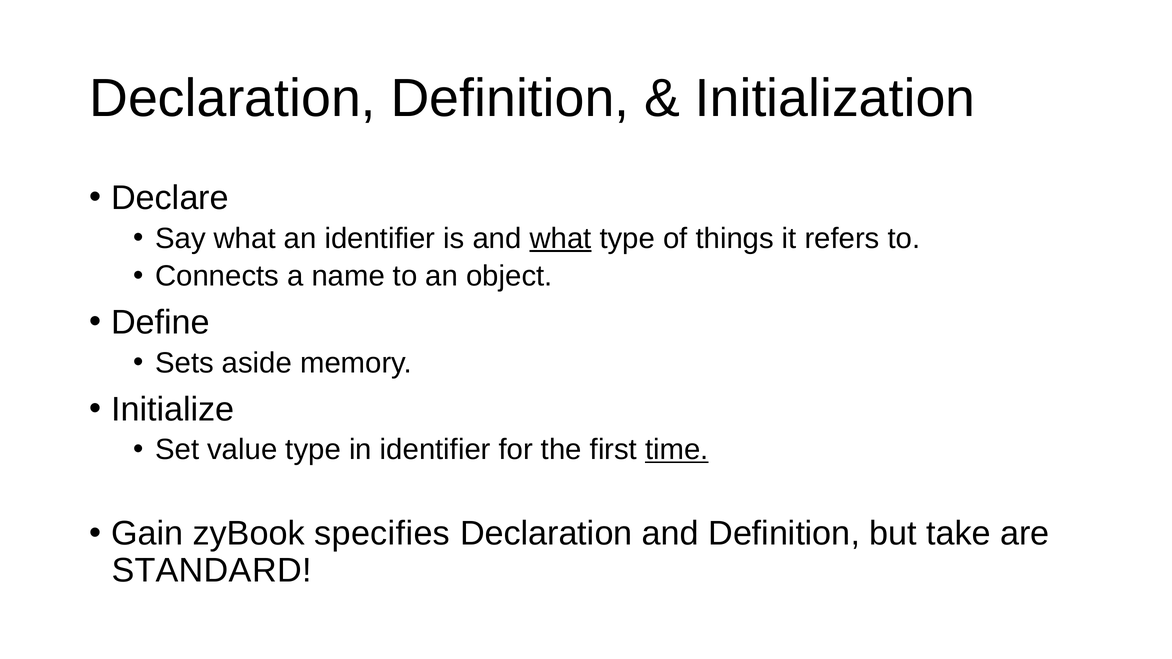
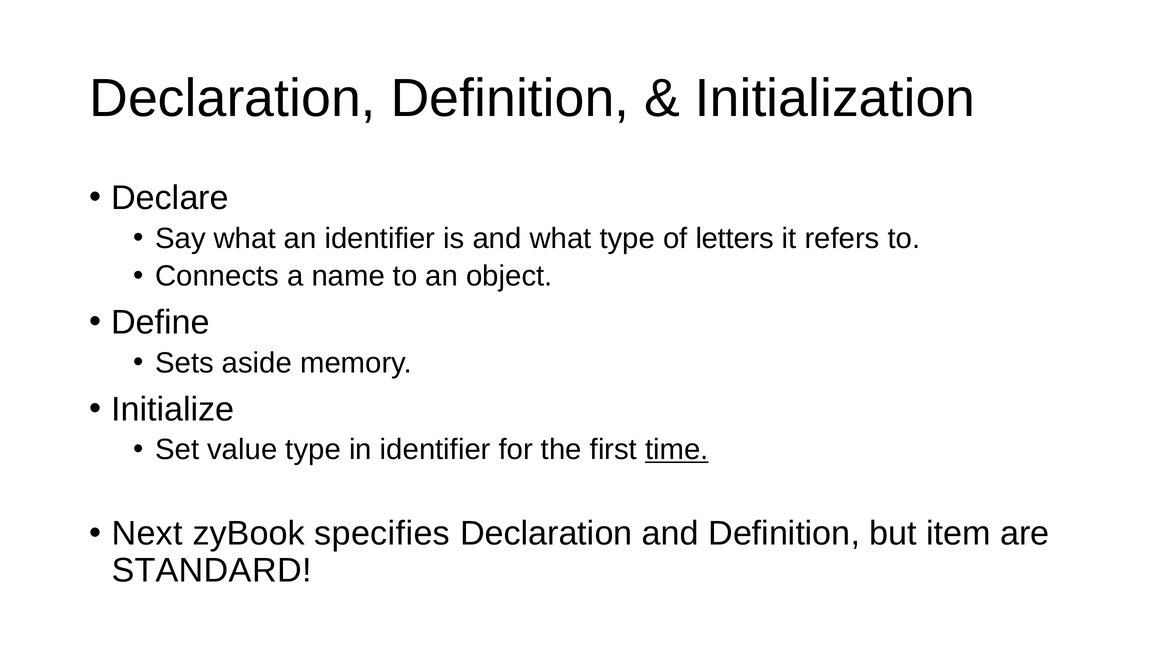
what underline: present -> none (561, 238)
things: things -> letters (735, 238)
Gain: Gain -> Next (147, 534)
take: take -> item (958, 534)
